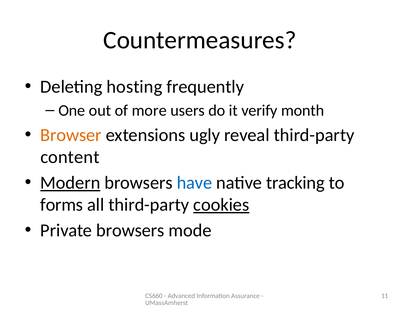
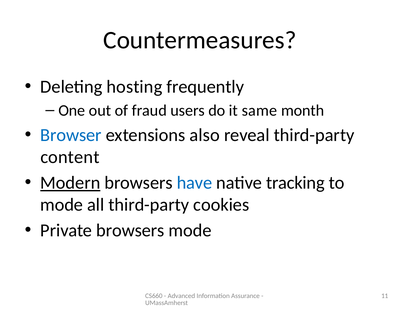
more: more -> fraud (149, 110)
verify: verify -> same (259, 110)
Browser colour: orange -> blue (71, 135)
ugly: ugly -> also (205, 135)
forms: forms -> mode (62, 205)
cookies underline: present -> none (221, 205)
